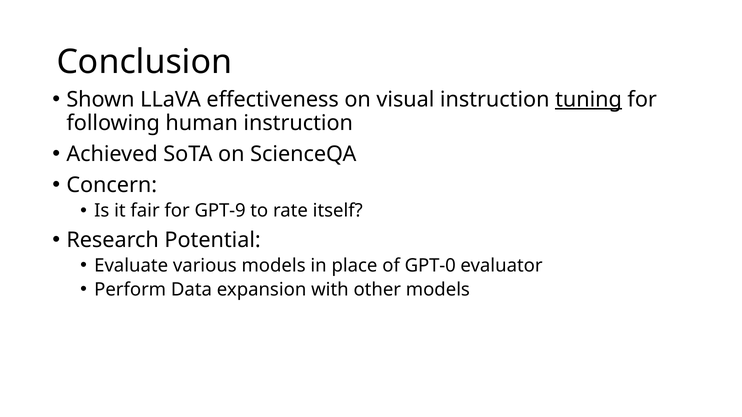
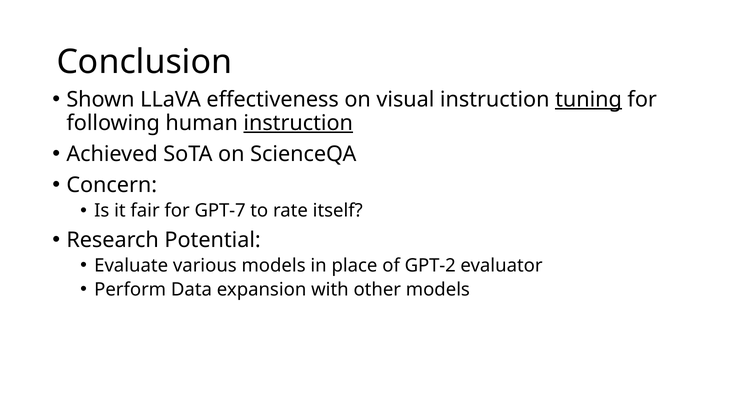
instruction underline: none -> present (298, 123)
GPT-9: GPT-9 -> GPT-7 (220, 211)
GPT-0: GPT-0 -> GPT-2 (430, 266)
